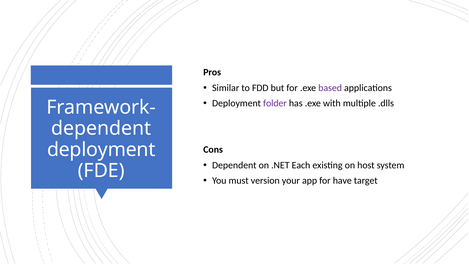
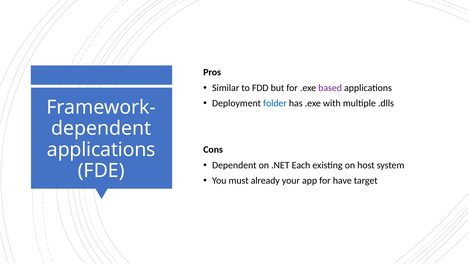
folder colour: purple -> blue (275, 103)
deployment: deployment -> applications (101, 149)
version: version -> already (265, 181)
